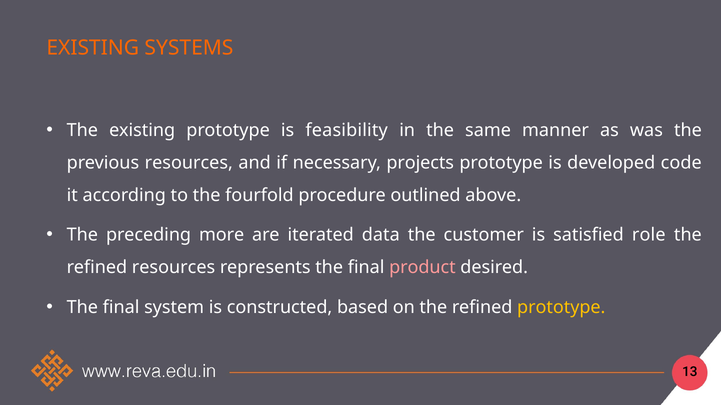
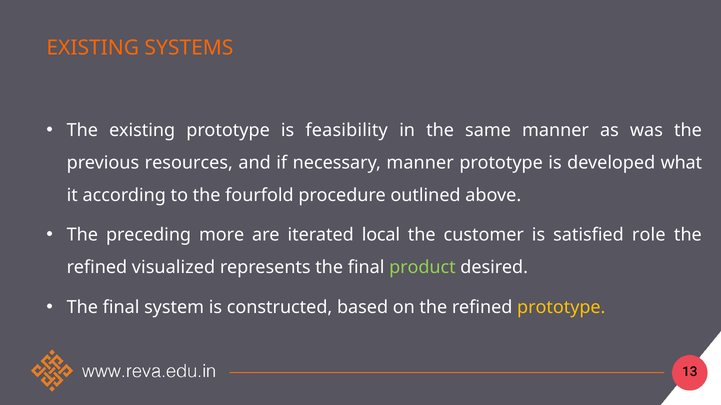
necessary projects: projects -> manner (420, 163)
code: code -> what (681, 163)
data: data -> local (381, 235)
refined resources: resources -> visualized (173, 268)
product colour: pink -> light green (422, 268)
